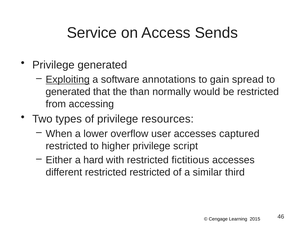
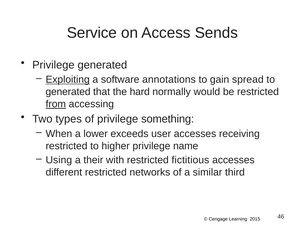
than: than -> hard (140, 92)
from underline: none -> present (56, 104)
resources: resources -> something (168, 119)
overflow: overflow -> exceeds (129, 134)
captured: captured -> receiving (239, 134)
script: script -> name (186, 146)
Either: Either -> Using (59, 160)
hard: hard -> their (93, 160)
restricted restricted: restricted -> networks (150, 172)
